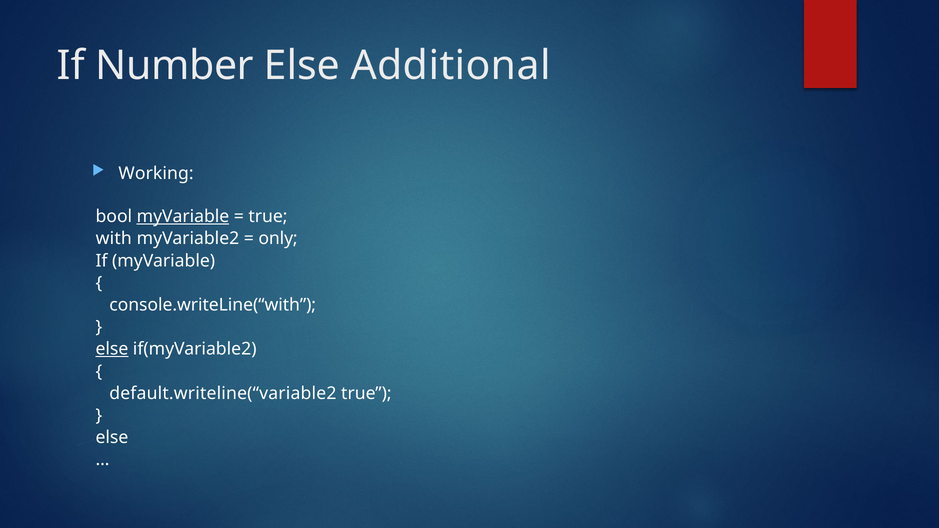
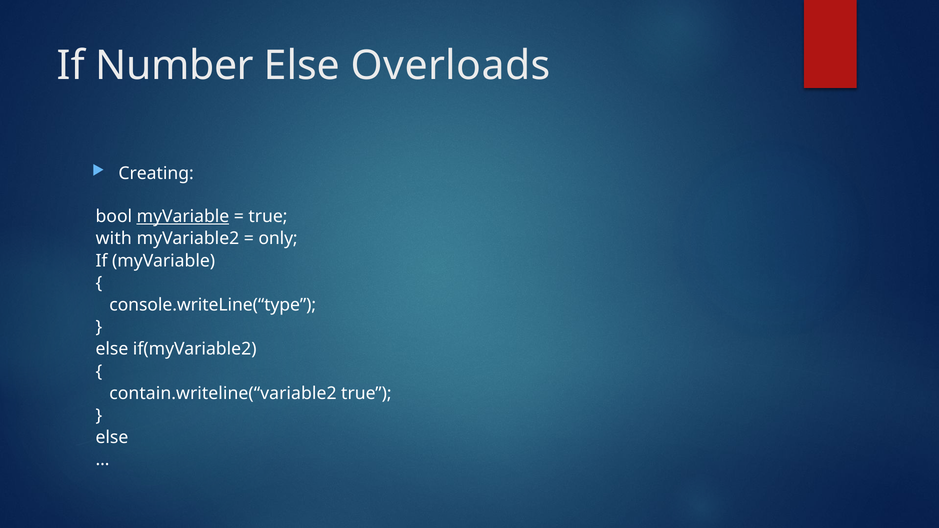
Additional: Additional -> Overloads (451, 66)
Working: Working -> Creating (156, 173)
console.writeLine(“with: console.writeLine(“with -> console.writeLine(“type (213, 305)
else underline: present -> none (112, 349)
default.writeline(“variable2: default.writeline(“variable2 -> contain.writeline(“variable2 (223, 393)
